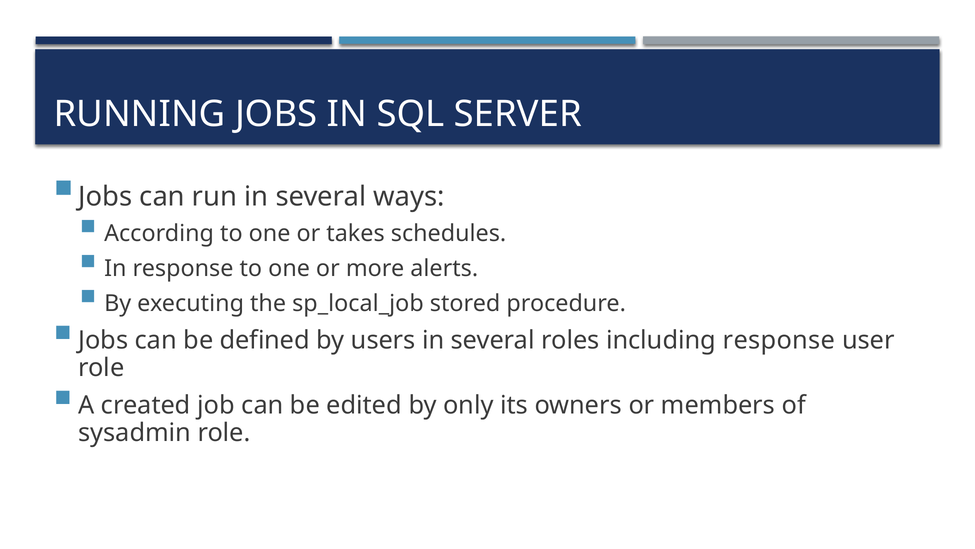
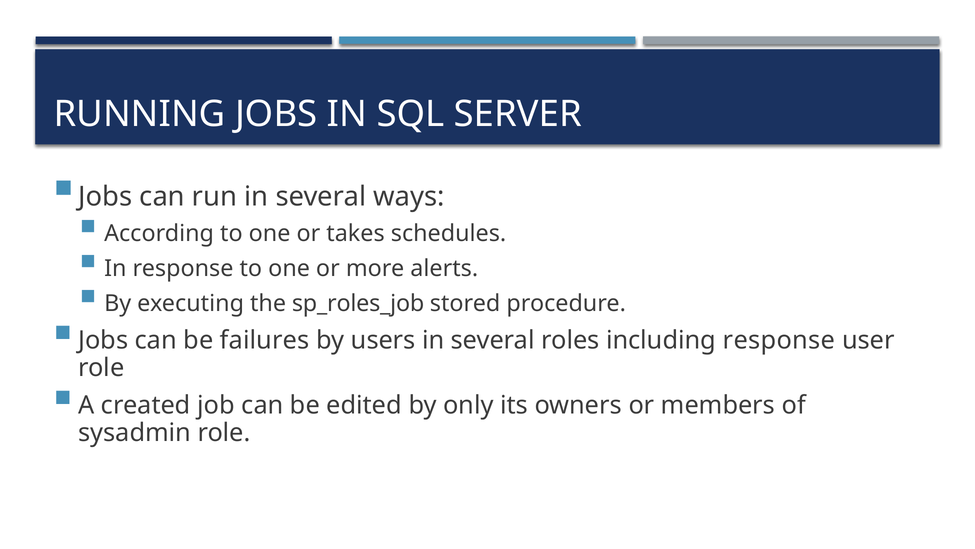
sp_local_job: sp_local_job -> sp_roles_job (358, 303)
defined: defined -> failures (265, 340)
